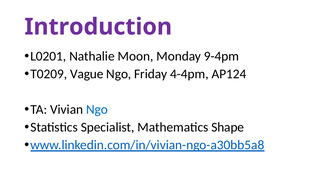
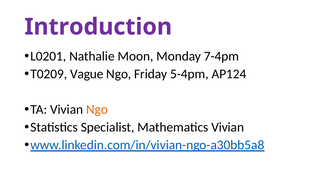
9-4pm: 9-4pm -> 7-4pm (222, 56)
4-4pm: 4-4pm -> 5-4pm (189, 74)
Ngo colour: blue -> orange (97, 109)
Mathematics Shape: Shape -> Vivian (228, 127)
